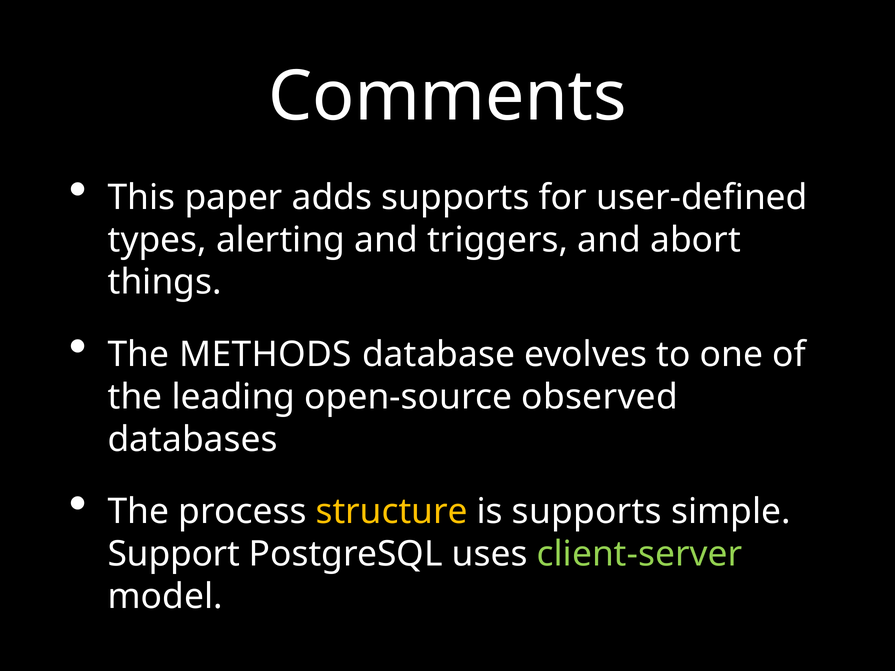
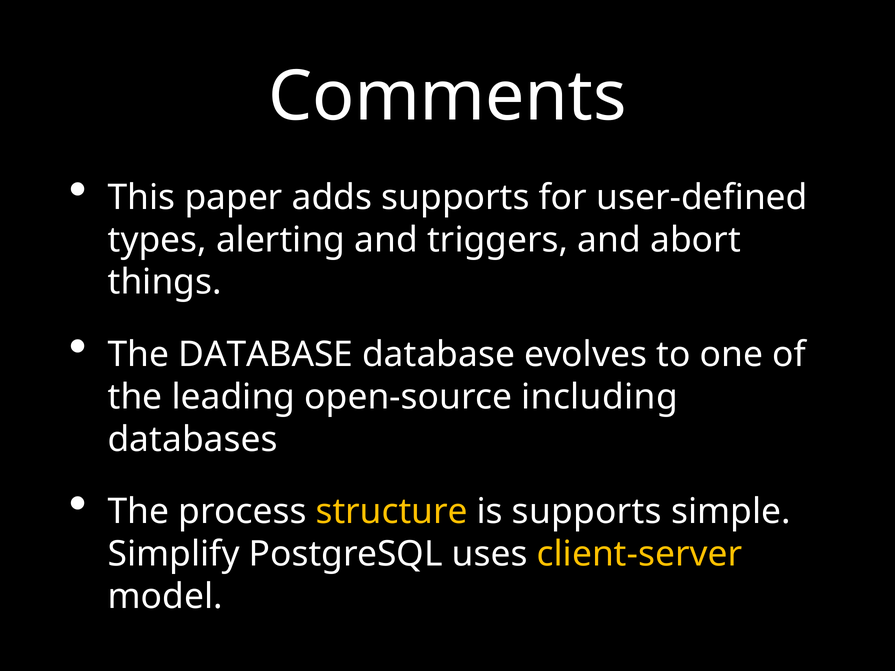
The METHODS: METHODS -> DATABASE (266, 355)
observed: observed -> including (600, 397)
Support: Support -> Simplify (174, 554)
client-server colour: light green -> yellow (640, 554)
